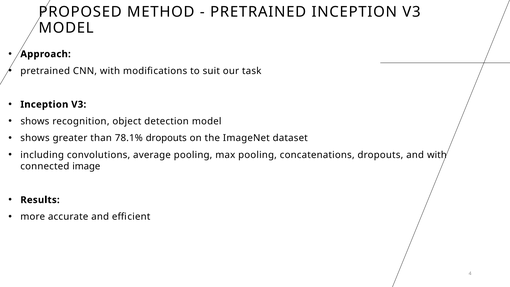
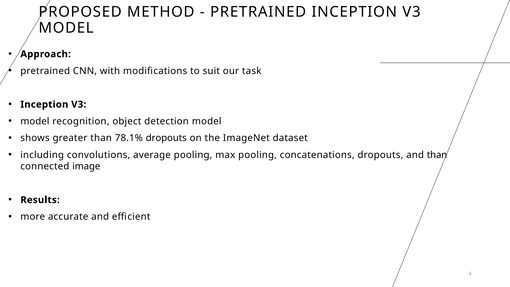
shows: shows -> model (35, 121)
and with: with -> than (437, 155)
